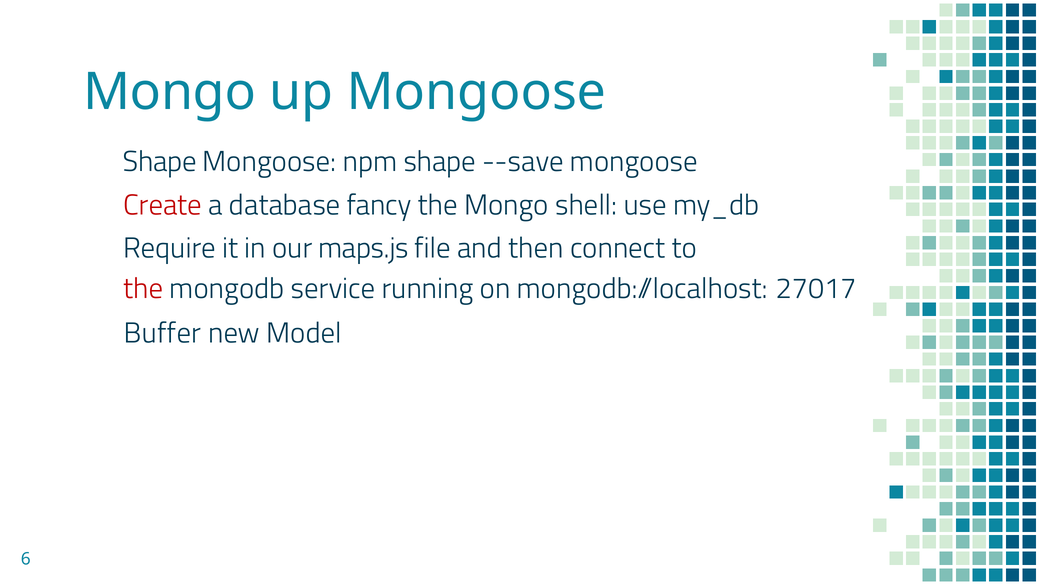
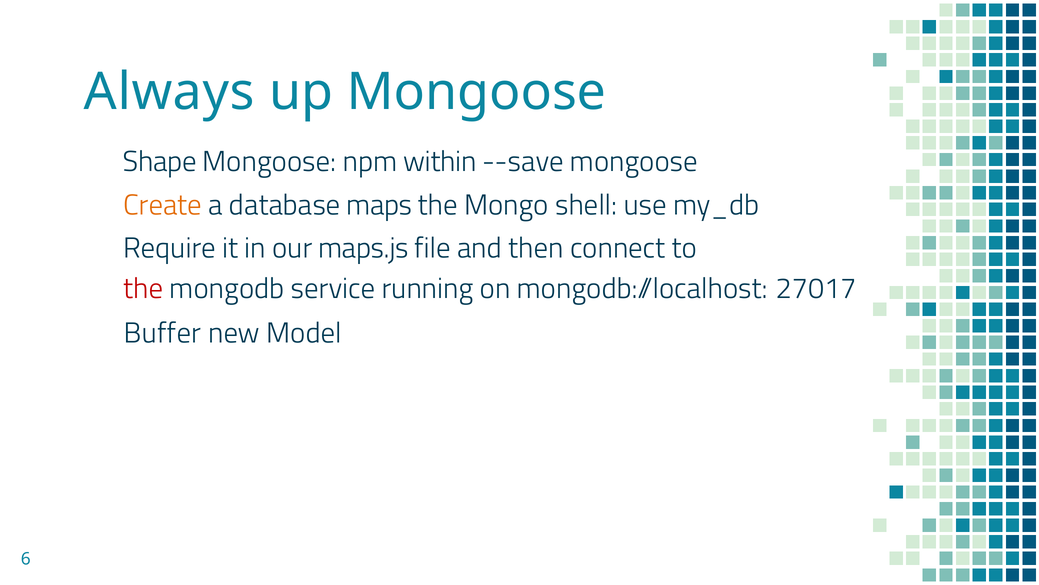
Mongo: Mongo -> Always (169, 92)
npm shape: shape -> within (440, 161)
Create colour: red -> orange (163, 205)
fancy: fancy -> maps (379, 205)
